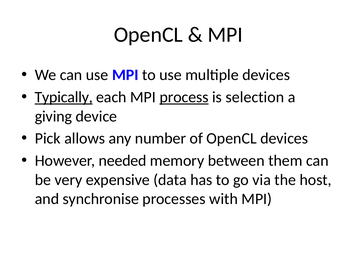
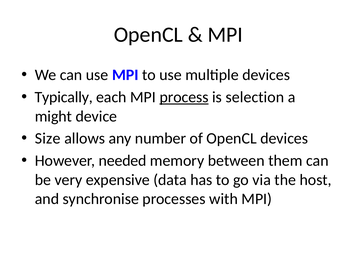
Typically underline: present -> none (64, 97)
giving: giving -> might (53, 116)
Pick: Pick -> Size (48, 138)
